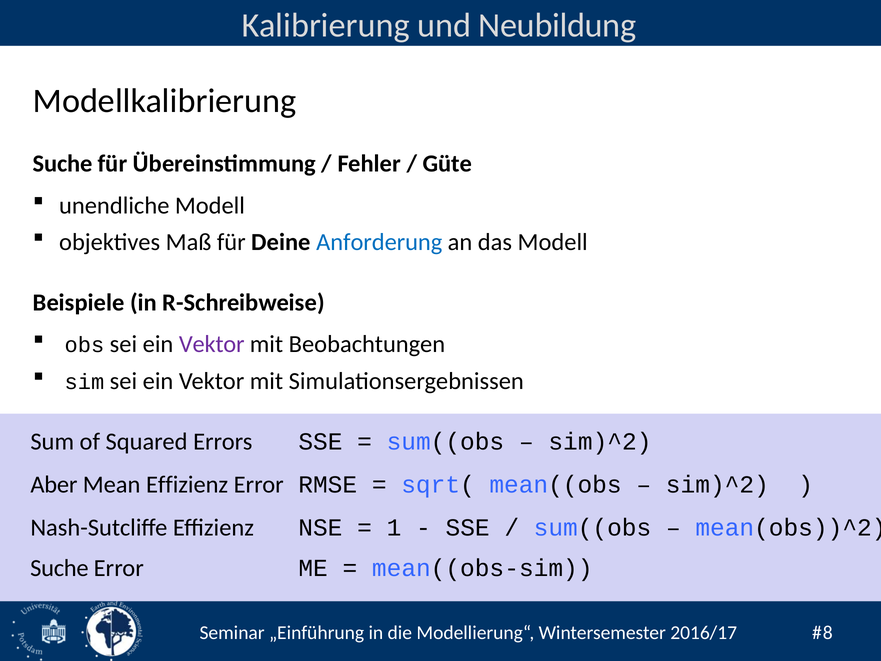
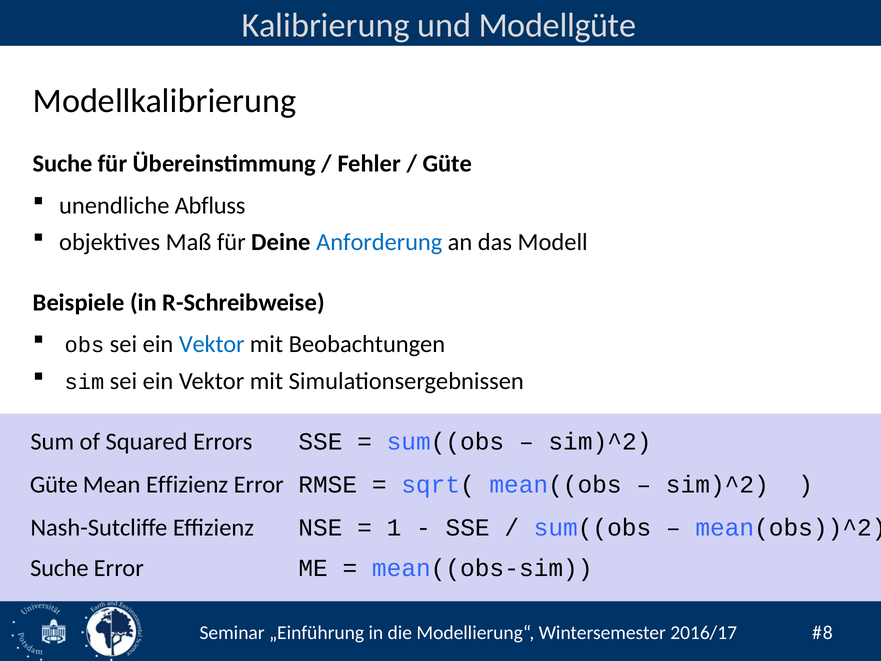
Neubildung: Neubildung -> Modellgüte (557, 25)
unendliche Modell: Modell -> Abfluss (210, 205)
Vektor colour: purple -> blue (212, 344)
Aber: Aber -> Güte (54, 485)
